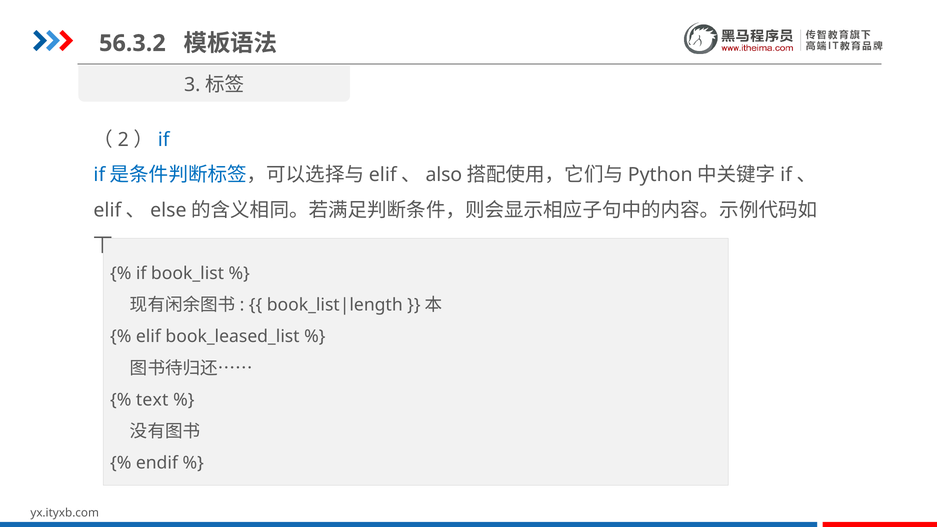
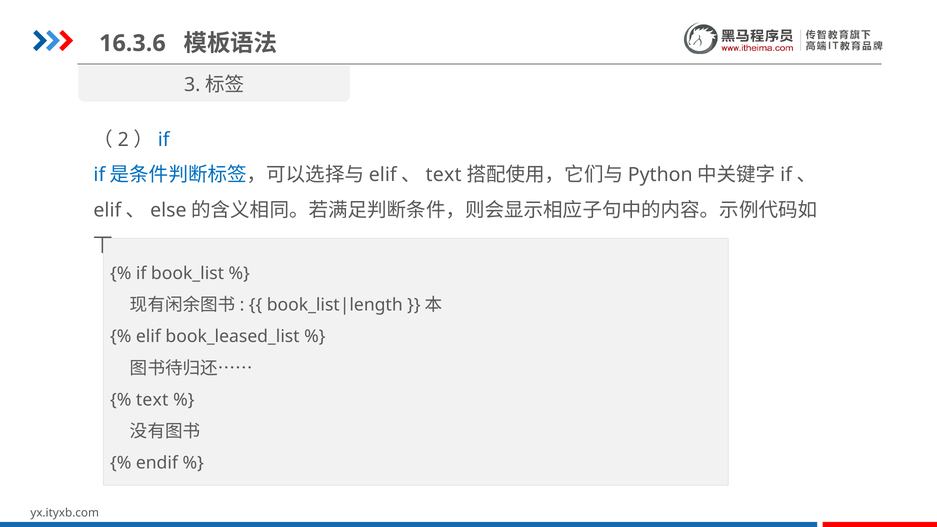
56.3.2: 56.3.2 -> 16.3.6 (132, 43)
also: also -> text (444, 175)
